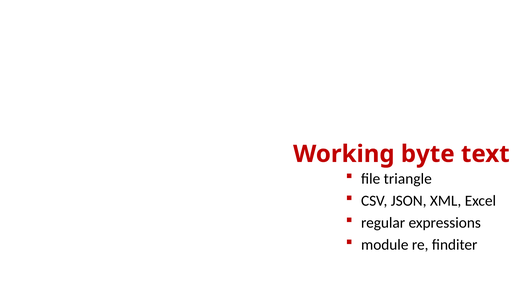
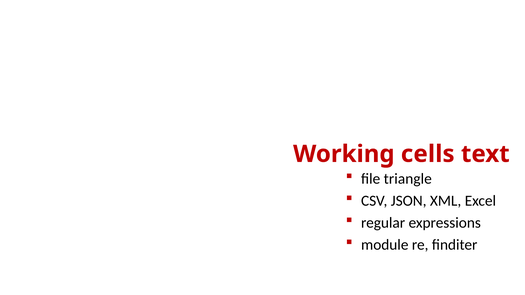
byte: byte -> cells (428, 154)
